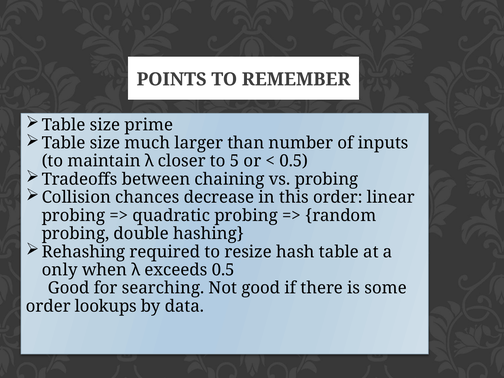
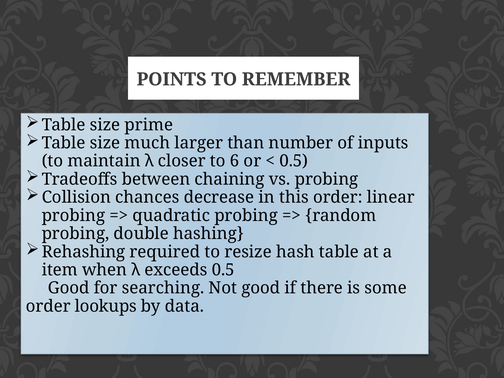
5: 5 -> 6 (235, 161)
only: only -> item (60, 270)
